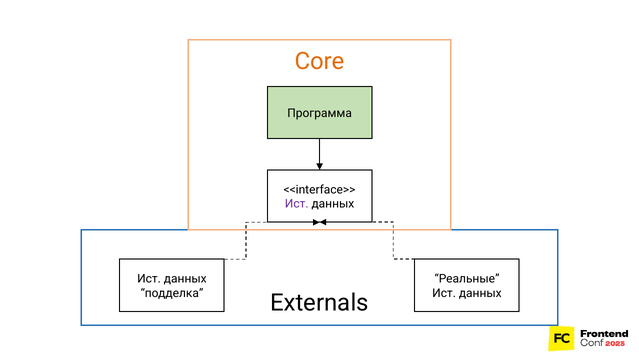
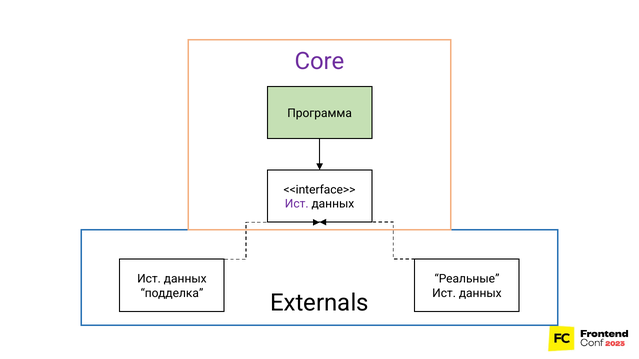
Core colour: orange -> purple (319, 62)
